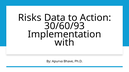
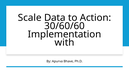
Risks: Risks -> Scale (30, 18)
30/60/93: 30/60/93 -> 30/60/60 (65, 26)
